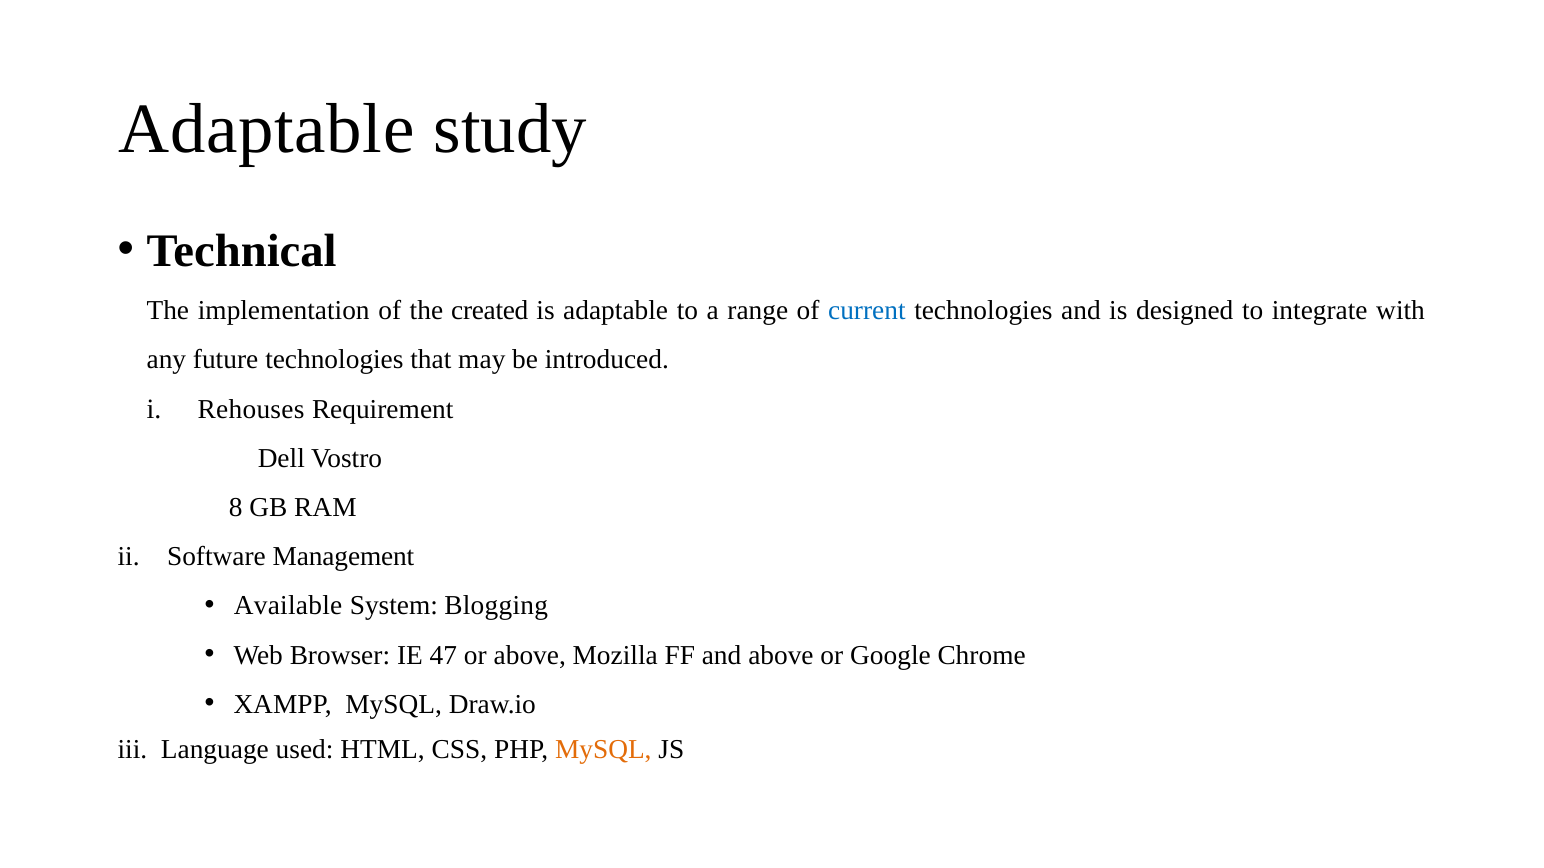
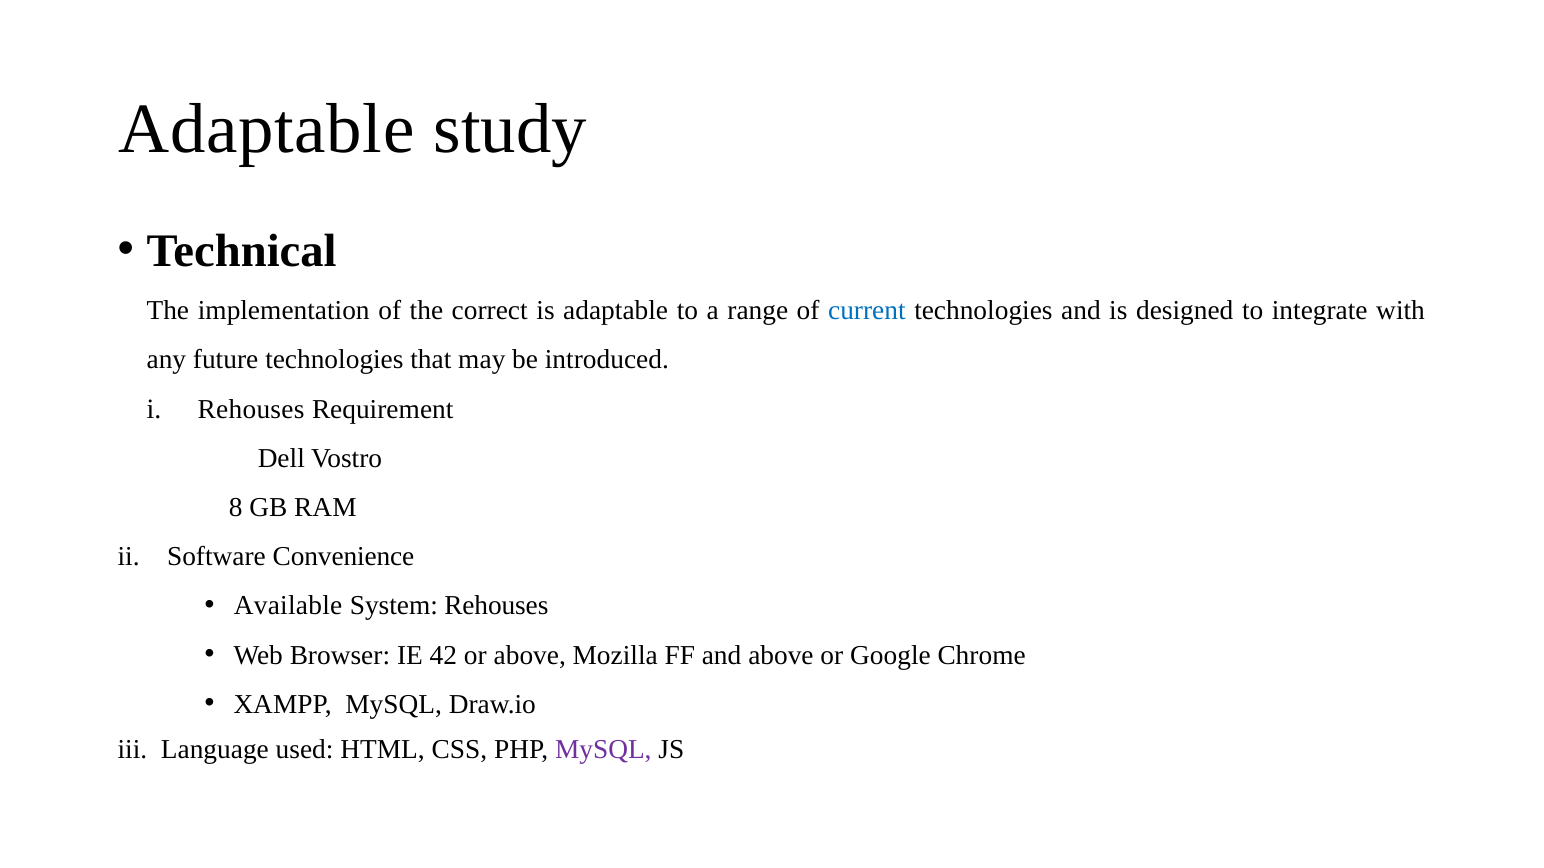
created: created -> correct (490, 311)
Management: Management -> Convenience (343, 557)
System Blogging: Blogging -> Rehouses (496, 606)
47: 47 -> 42 (443, 655)
MySQL colour: orange -> purple (603, 750)
